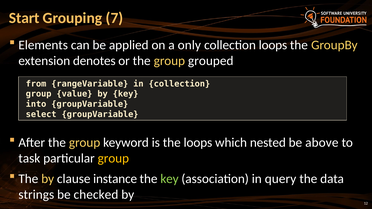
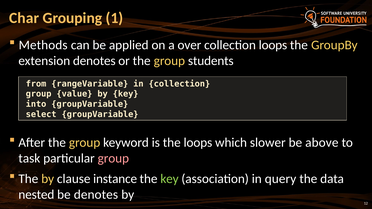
Start: Start -> Char (24, 18)
7: 7 -> 1 (114, 18)
Elements: Elements -> Methods (43, 45)
only: only -> over (189, 45)
grouped: grouped -> students (211, 61)
nested: nested -> slower (268, 143)
group colour: yellow -> pink (113, 158)
strings: strings -> nested (36, 195)
be checked: checked -> denotes (96, 195)
